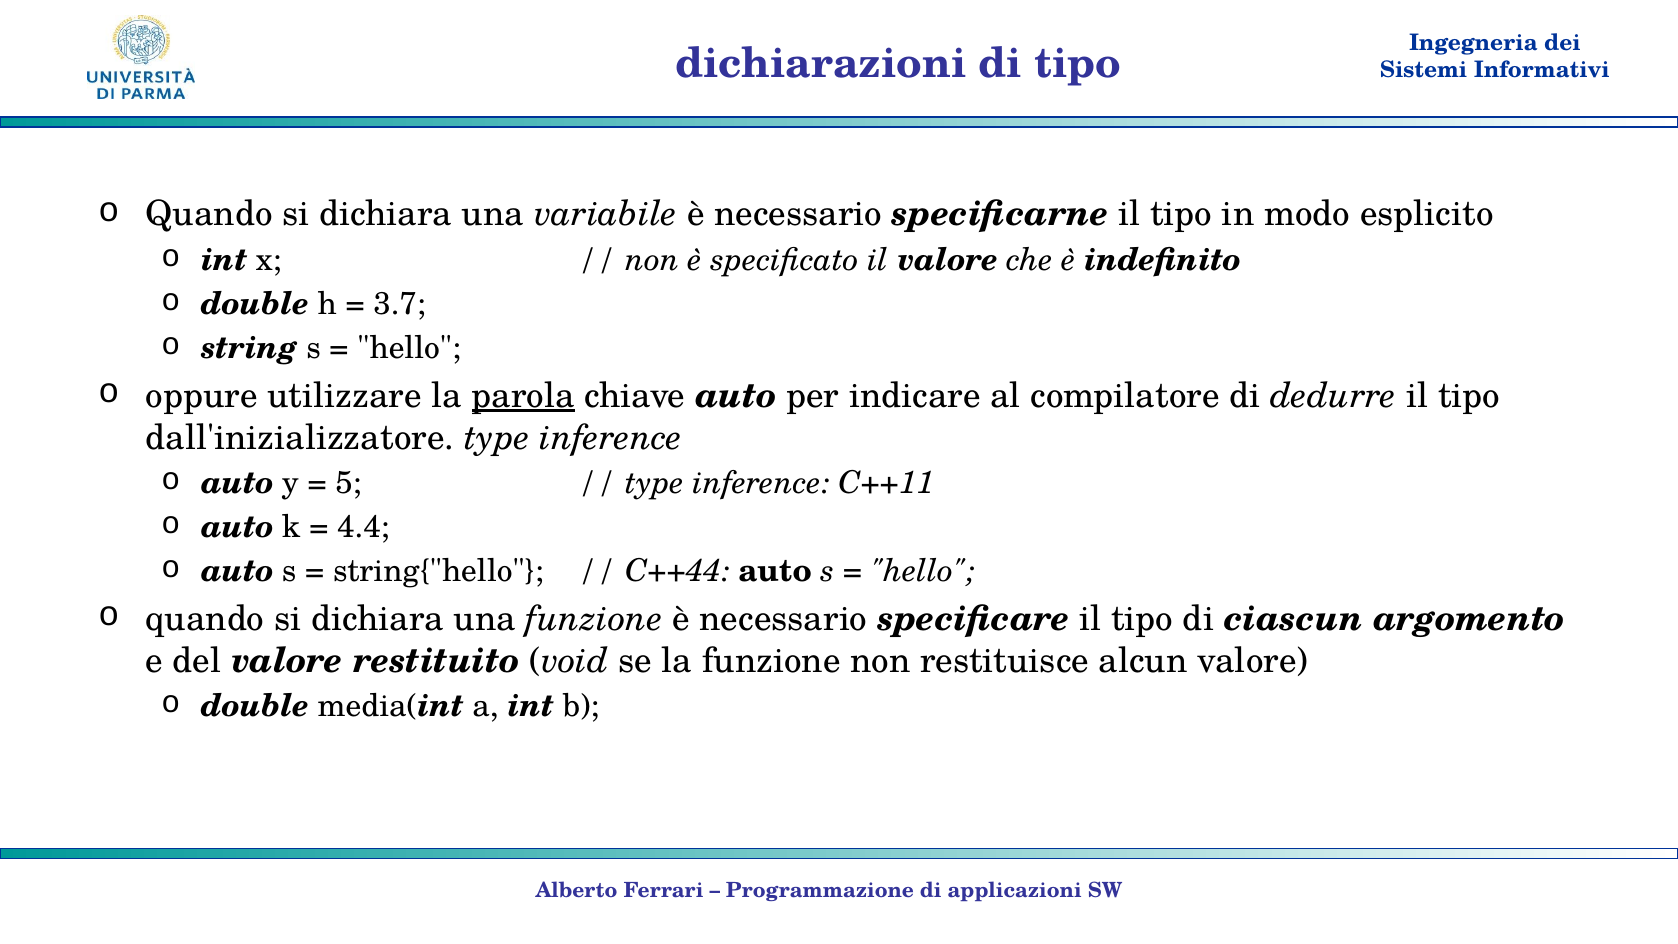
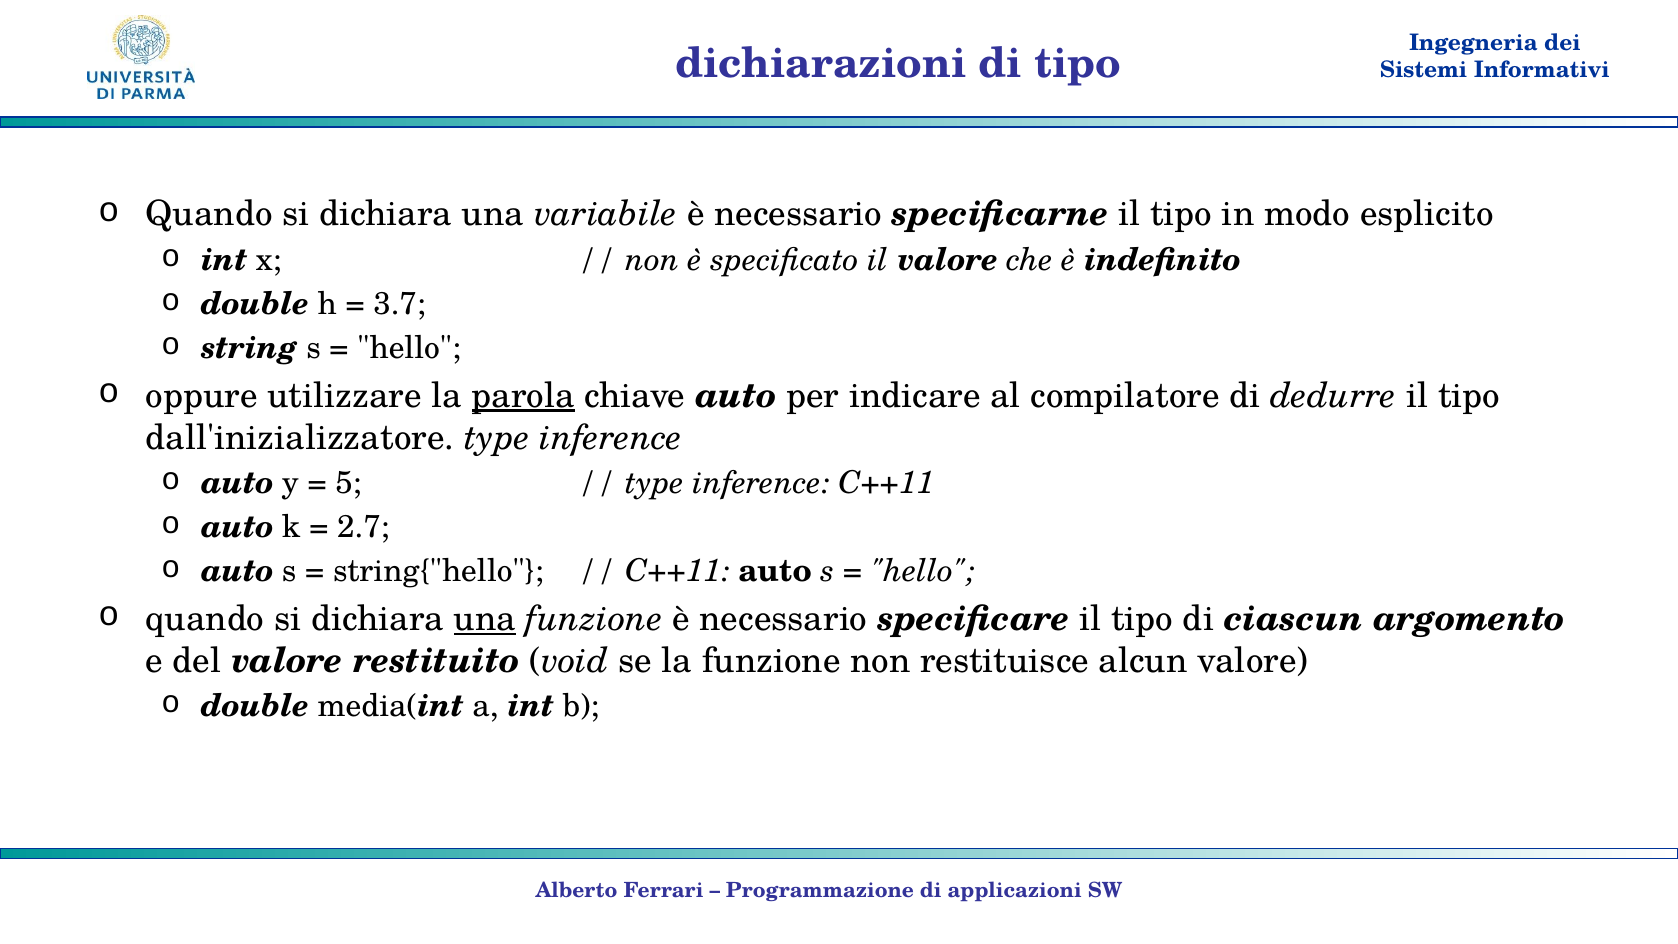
4.4: 4.4 -> 2.7 (363, 527)
C++44: C++44 -> C++11 (677, 571)
una underline: none -> present (485, 618)
